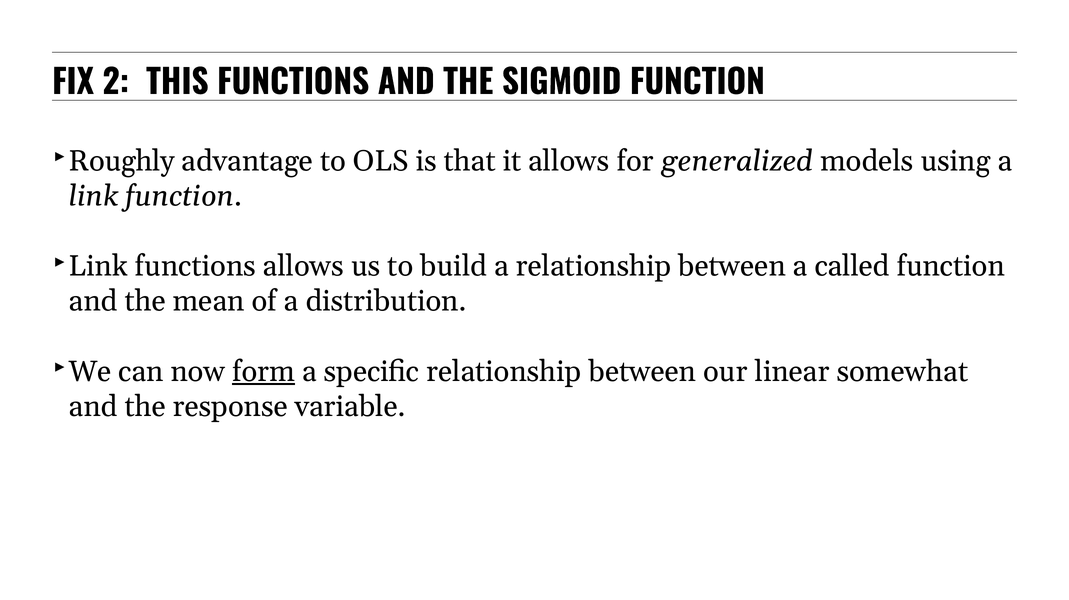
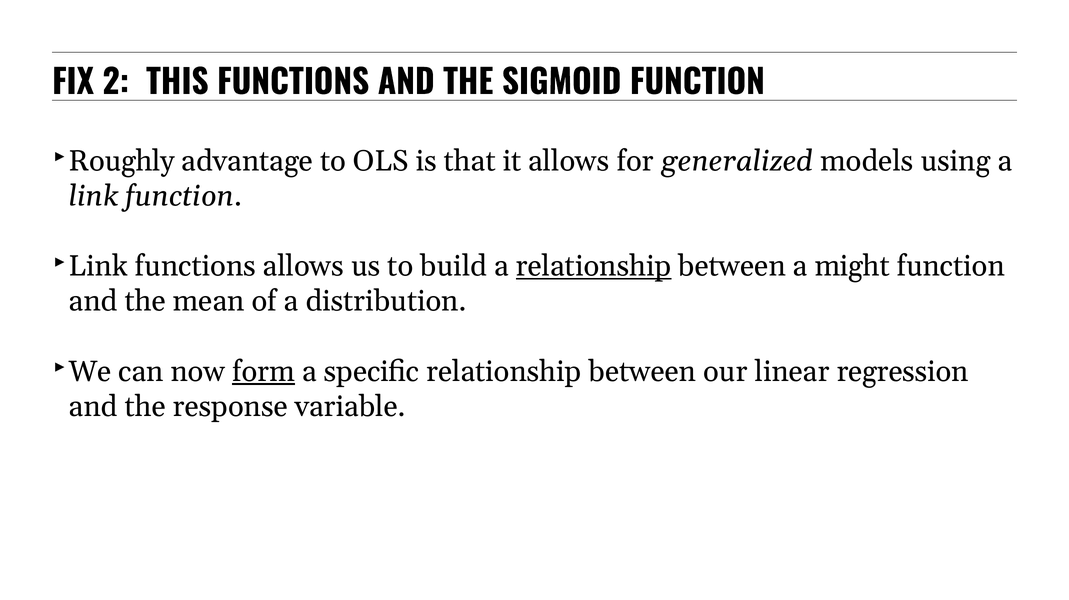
relationship underline: none -> present (594, 266)
called: called -> might (852, 266)
somewhat: somewhat -> regression (902, 372)
